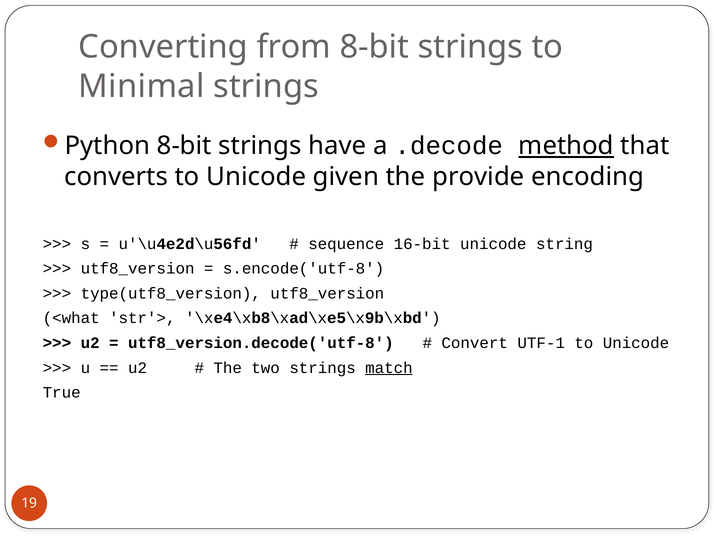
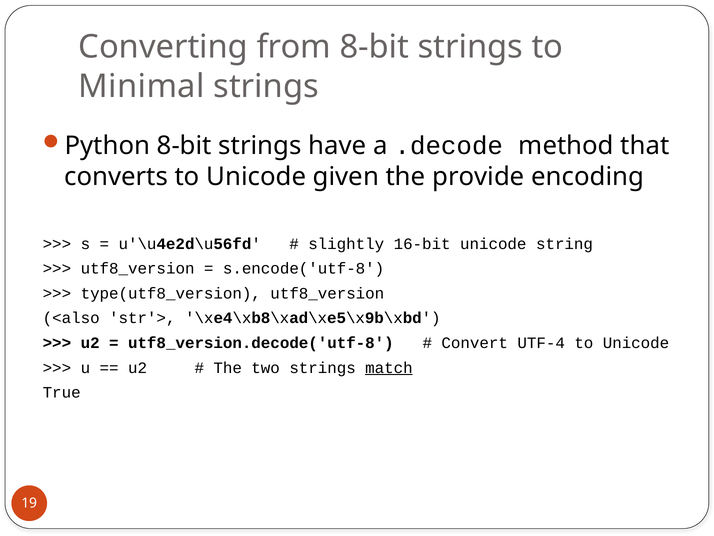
method underline: present -> none (566, 146)
sequence: sequence -> slightly (346, 244)
<what: <what -> <also (71, 318)
UTF-1: UTF-1 -> UTF-4 (541, 343)
